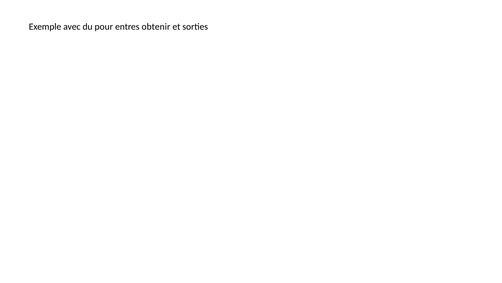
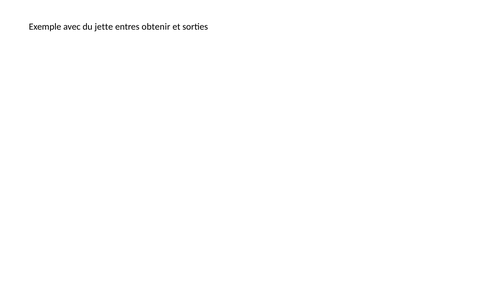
pour: pour -> jette (104, 27)
